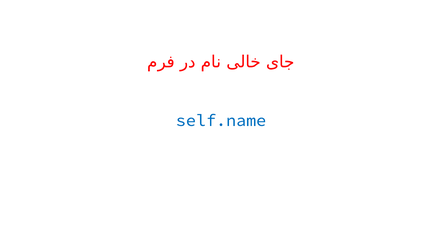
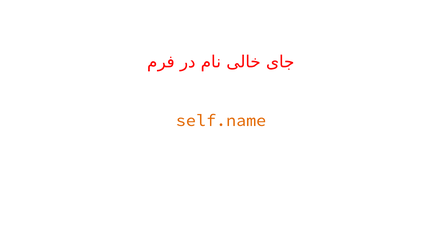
self.name colour: blue -> orange (221, 120)
